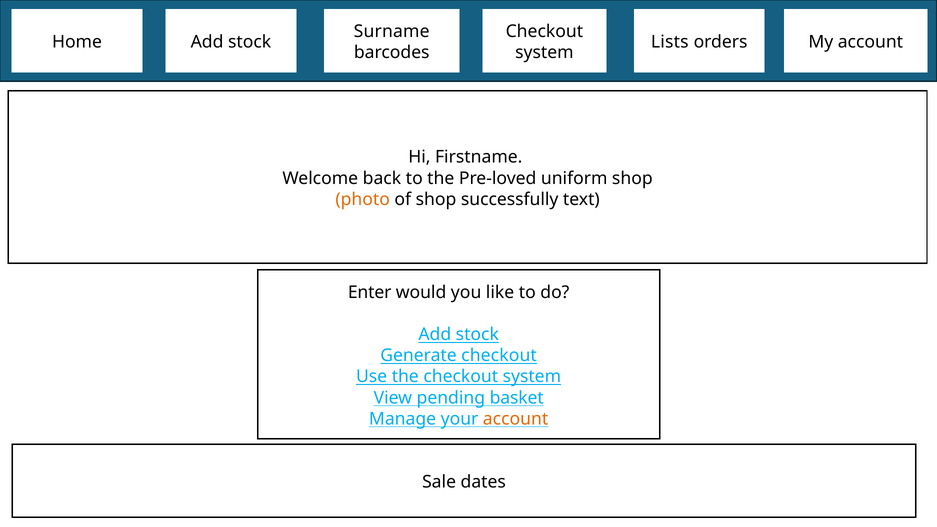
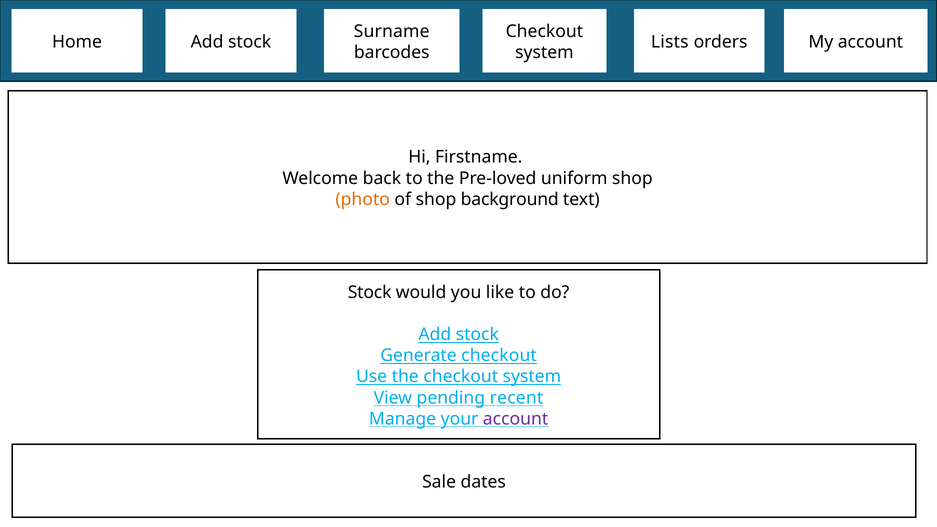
successfully: successfully -> background (510, 199)
Enter: Enter -> Stock (370, 292)
basket: basket -> recent (517, 398)
account colour: orange -> purple (516, 419)
